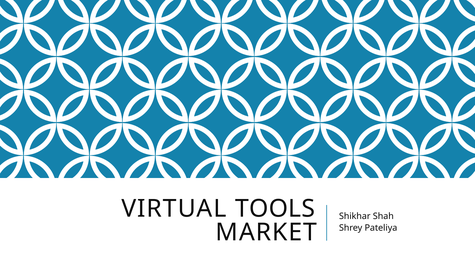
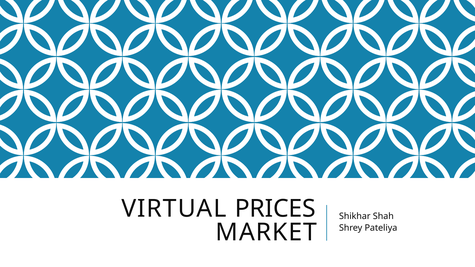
TOOLS: TOOLS -> PRICES (275, 209)
